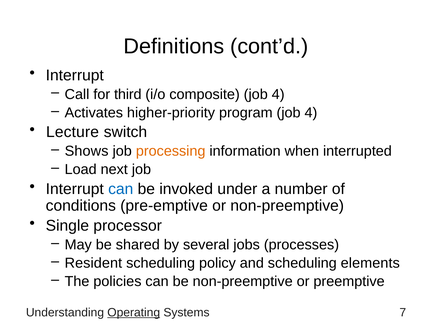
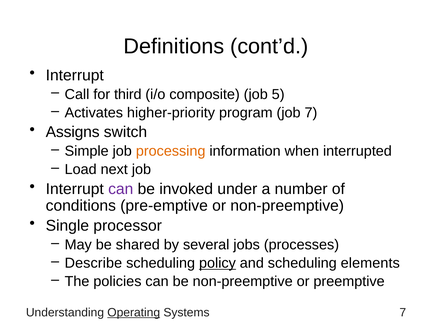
4: 4 -> 5 (278, 94)
program job 4: 4 -> 7 (311, 113)
Lecture: Lecture -> Assigns (73, 132)
Shows: Shows -> Simple (87, 151)
can colour: blue -> purple (121, 189)
Resident: Resident -> Describe (93, 263)
policy underline: none -> present (217, 263)
